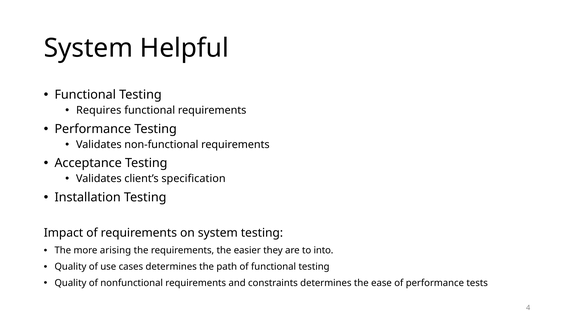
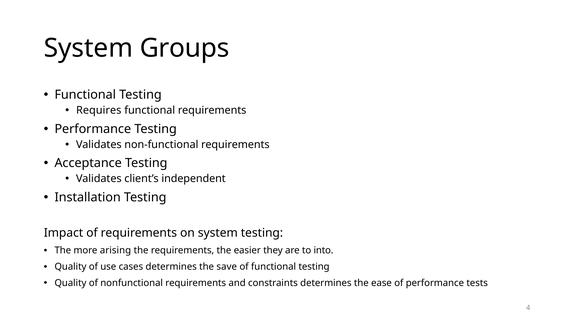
Helpful: Helpful -> Groups (185, 48)
specification: specification -> independent (194, 179)
path: path -> save (227, 267)
